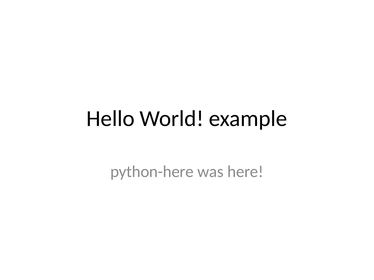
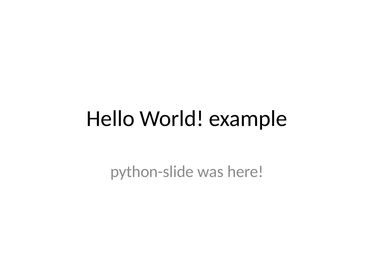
python-here: python-here -> python-slide (152, 172)
